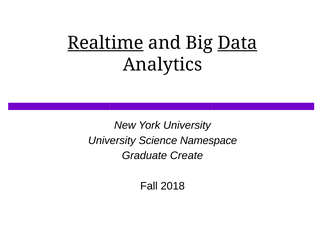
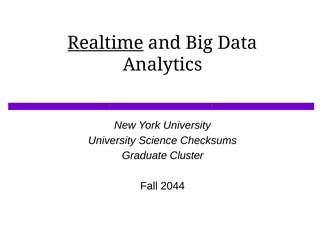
Data underline: present -> none (237, 43)
Namespace: Namespace -> Checksums (208, 140)
Create: Create -> Cluster (187, 155)
2018: 2018 -> 2044 (173, 186)
